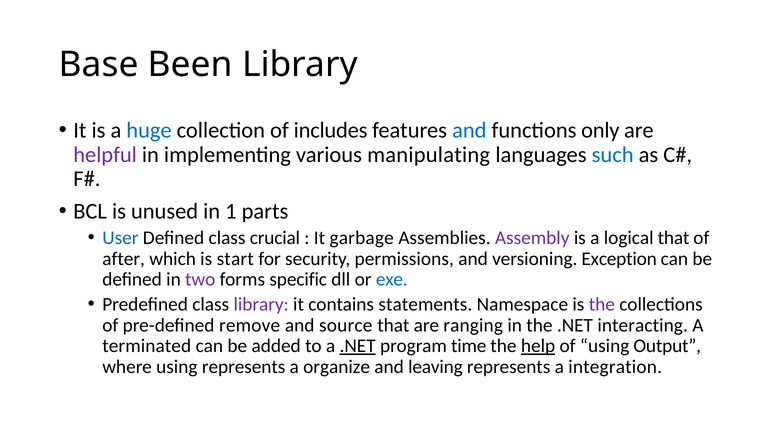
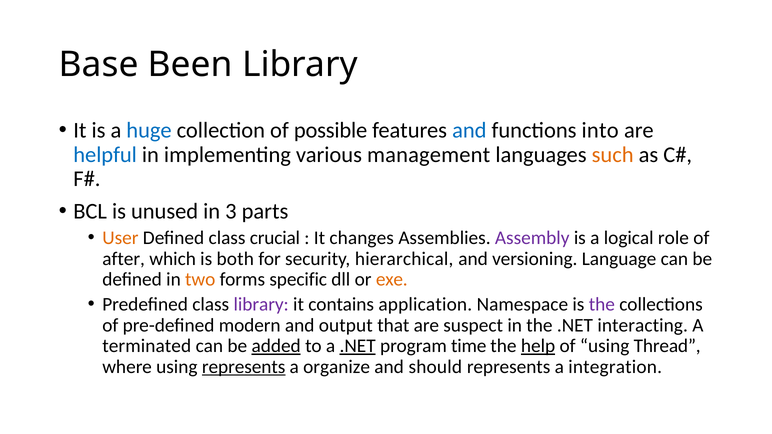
includes: includes -> possible (331, 130)
only: only -> into (600, 130)
helpful colour: purple -> blue (105, 155)
manipulating: manipulating -> management (429, 155)
such colour: blue -> orange (613, 155)
1: 1 -> 3 (231, 211)
User colour: blue -> orange (120, 238)
garbage: garbage -> changes (362, 238)
logical that: that -> role (673, 238)
start: start -> both (235, 259)
permissions: permissions -> hierarchical (404, 259)
Exception: Exception -> Language (619, 259)
two colour: purple -> orange (200, 280)
exe colour: blue -> orange (392, 280)
statements: statements -> application (425, 304)
remove: remove -> modern (250, 325)
source: source -> output (346, 325)
ranging: ranging -> suspect (473, 325)
added underline: none -> present (276, 346)
Output: Output -> Thread (667, 346)
represents underline: none -> present (244, 367)
leaving: leaving -> should (435, 367)
